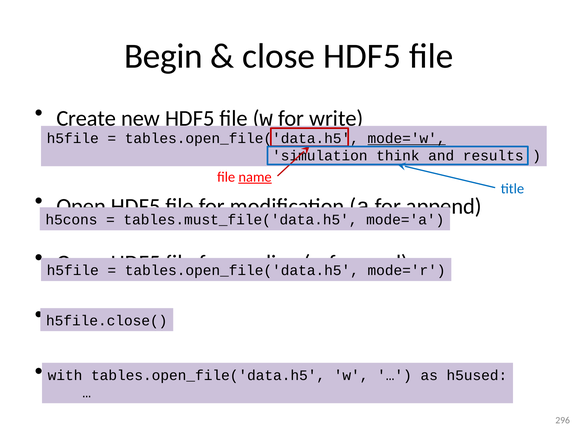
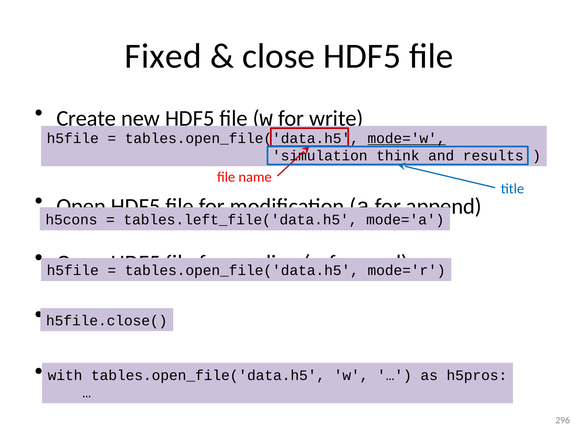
Begin: Begin -> Fixed (163, 56)
name underline: present -> none (255, 177)
tables.must_file('data.h5: tables.must_file('data.h5 -> tables.left_file('data.h5 (241, 220)
h5used: h5used -> h5pros (477, 375)
